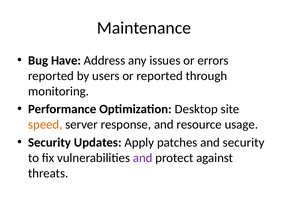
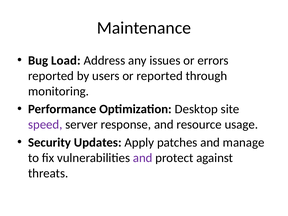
Have: Have -> Load (66, 60)
speed colour: orange -> purple (45, 124)
and security: security -> manage (244, 142)
